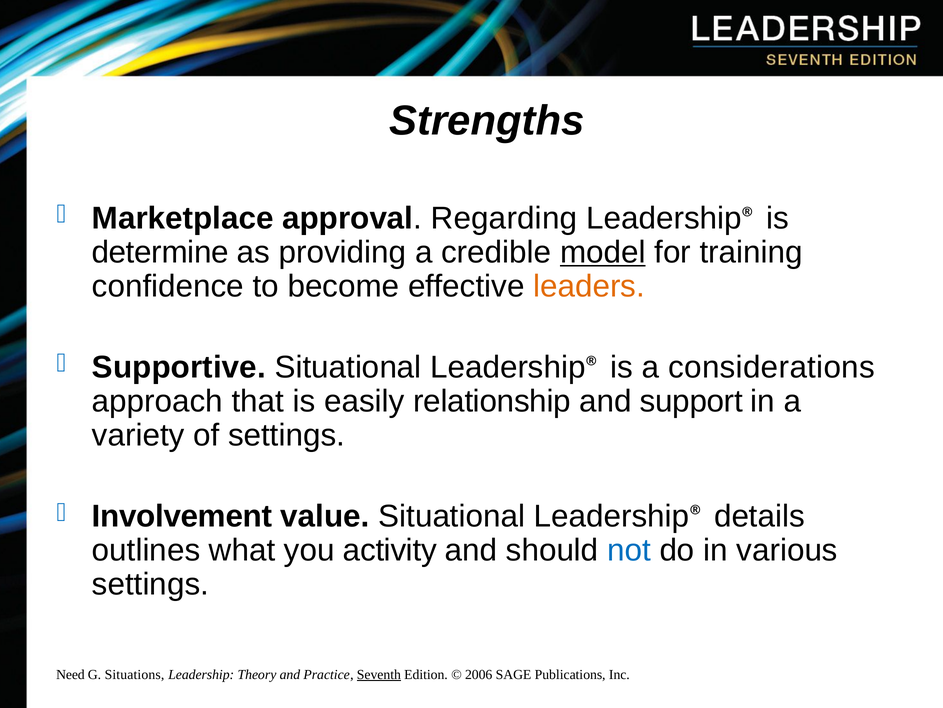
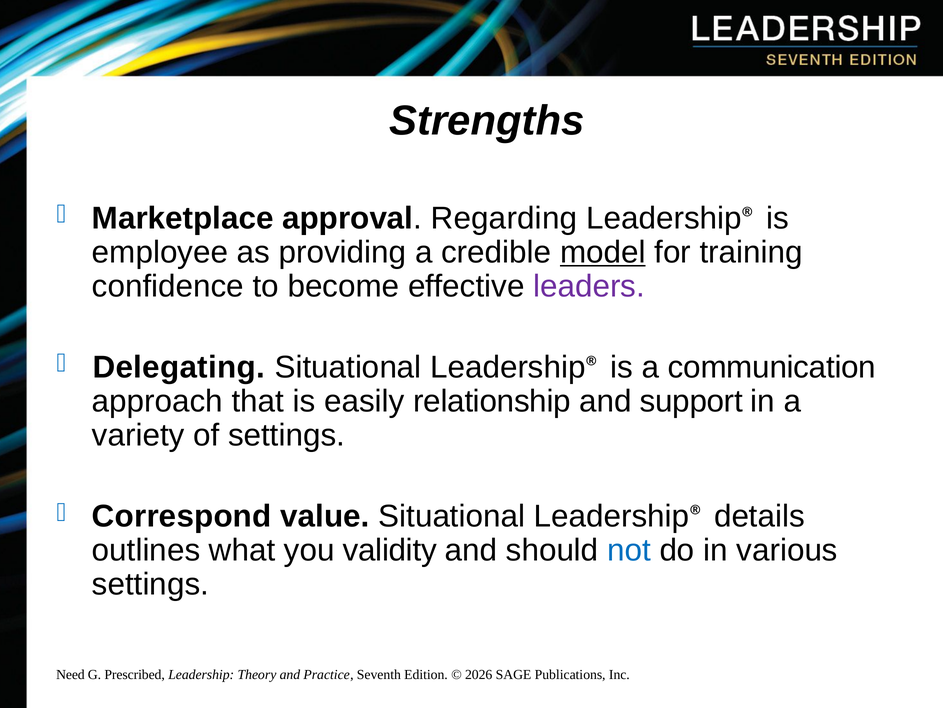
determine: determine -> employee (160, 252)
leaders colour: orange -> purple (589, 286)
Supportive: Supportive -> Delegating (179, 367)
considerations: considerations -> communication (772, 367)
Involvement: Involvement -> Correspond (182, 516)
activity: activity -> validity (390, 550)
Situations: Situations -> Prescribed (135, 674)
Seventh underline: present -> none (379, 674)
2006: 2006 -> 2026 (479, 674)
